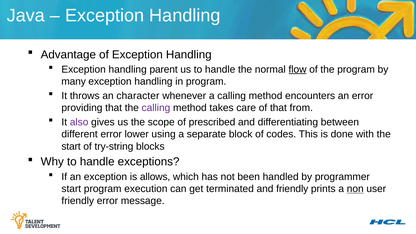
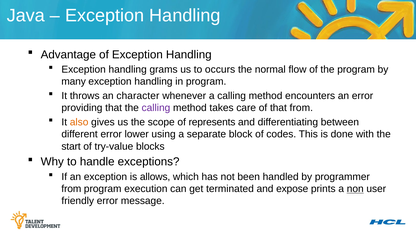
parent: parent -> grams (164, 69)
us to handle: handle -> occurs (220, 69)
flow underline: present -> none (297, 69)
also colour: purple -> orange (79, 122)
prescribed: prescribed -> represents (212, 122)
try-string: try-string -> try-value (114, 146)
start: start -> from (71, 189)
and friendly: friendly -> expose (292, 189)
